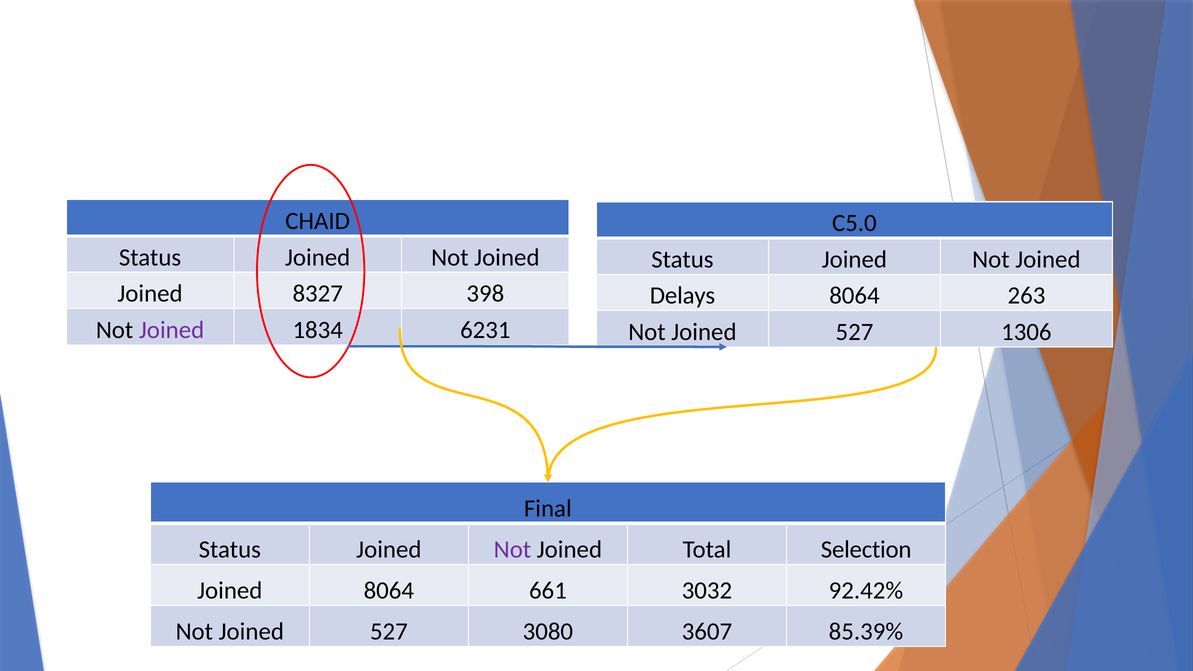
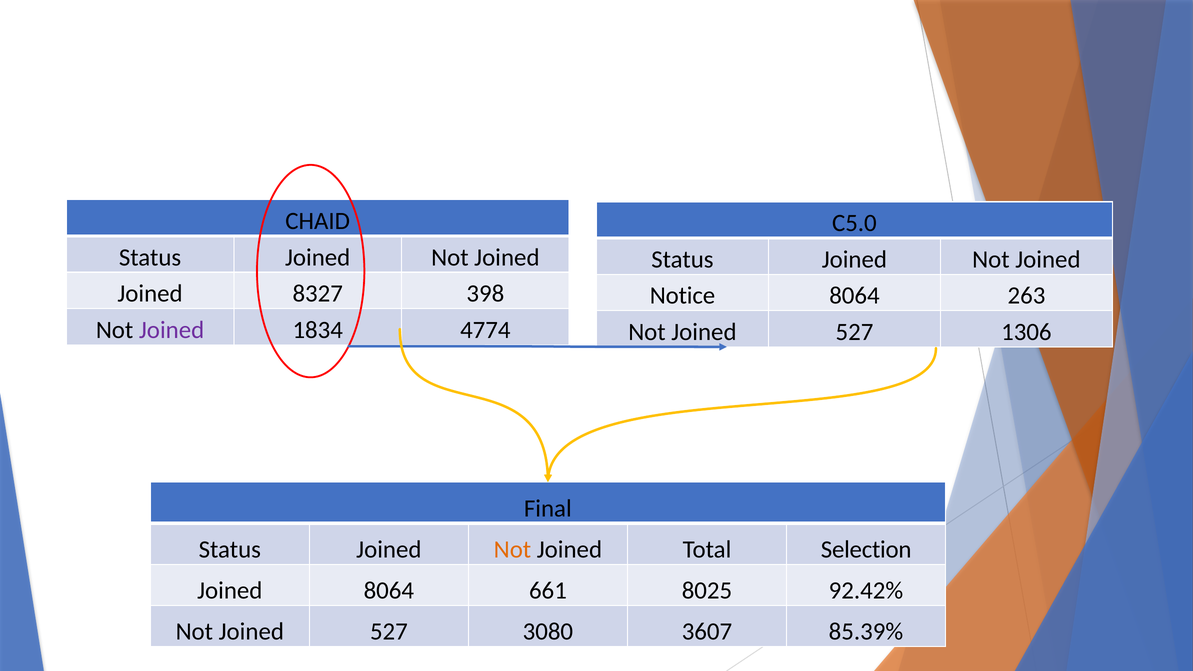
Delays: Delays -> Notice (682, 296)
6231: 6231 -> 4774 (485, 330)
Not colour: purple -> orange (512, 549)
3032: 3032 -> 8025 (707, 591)
